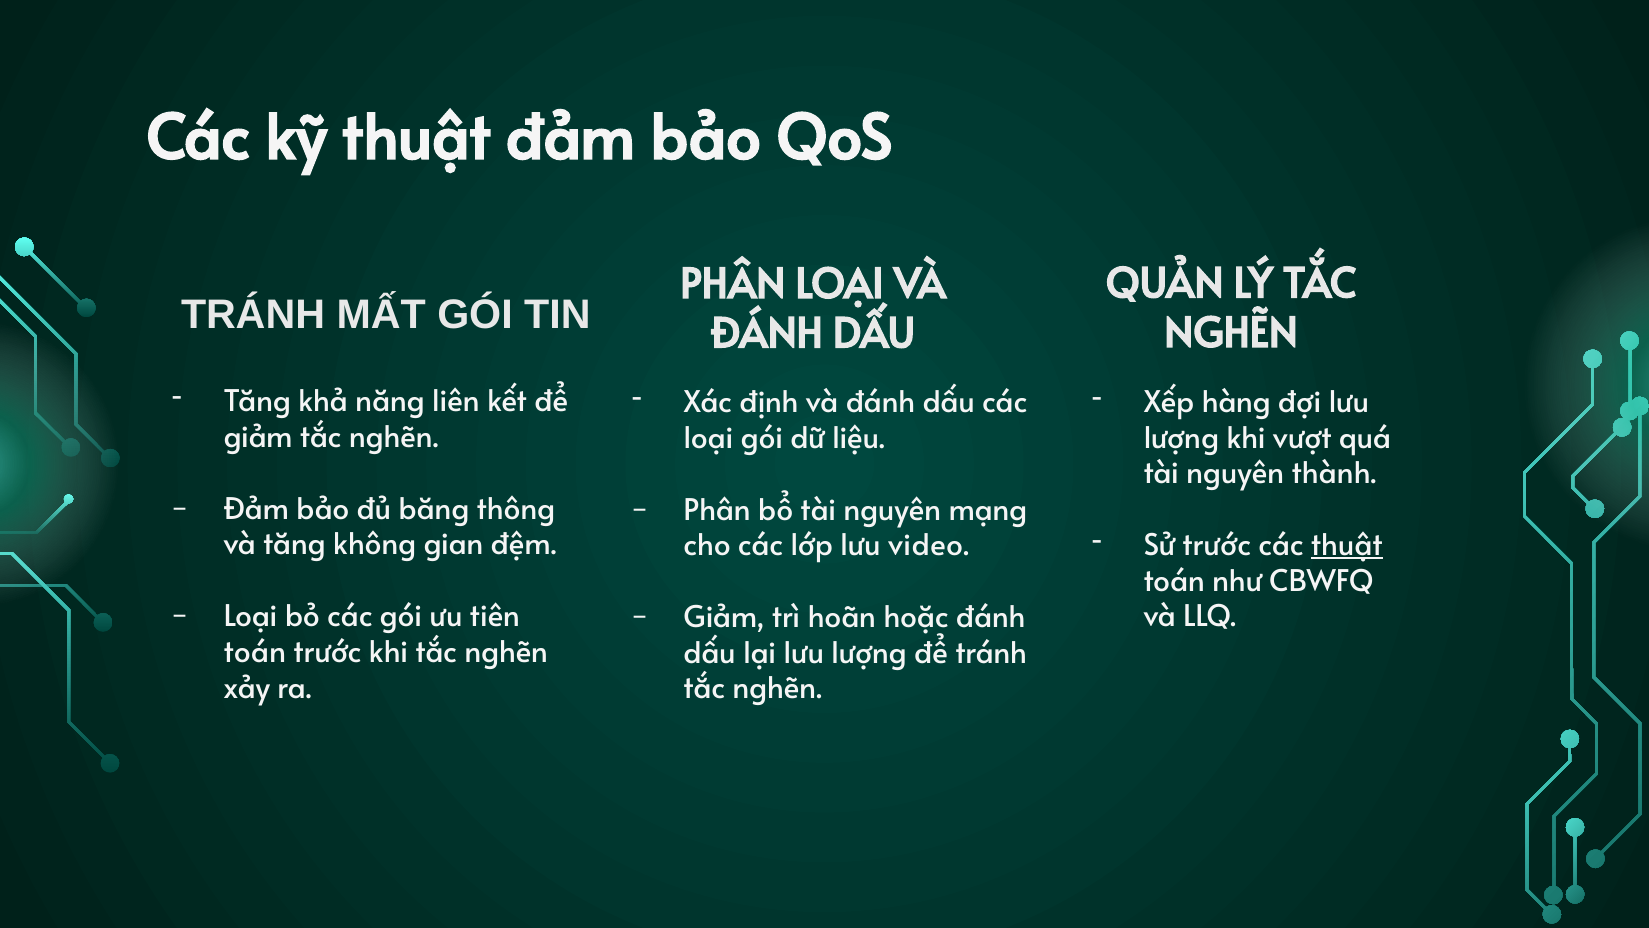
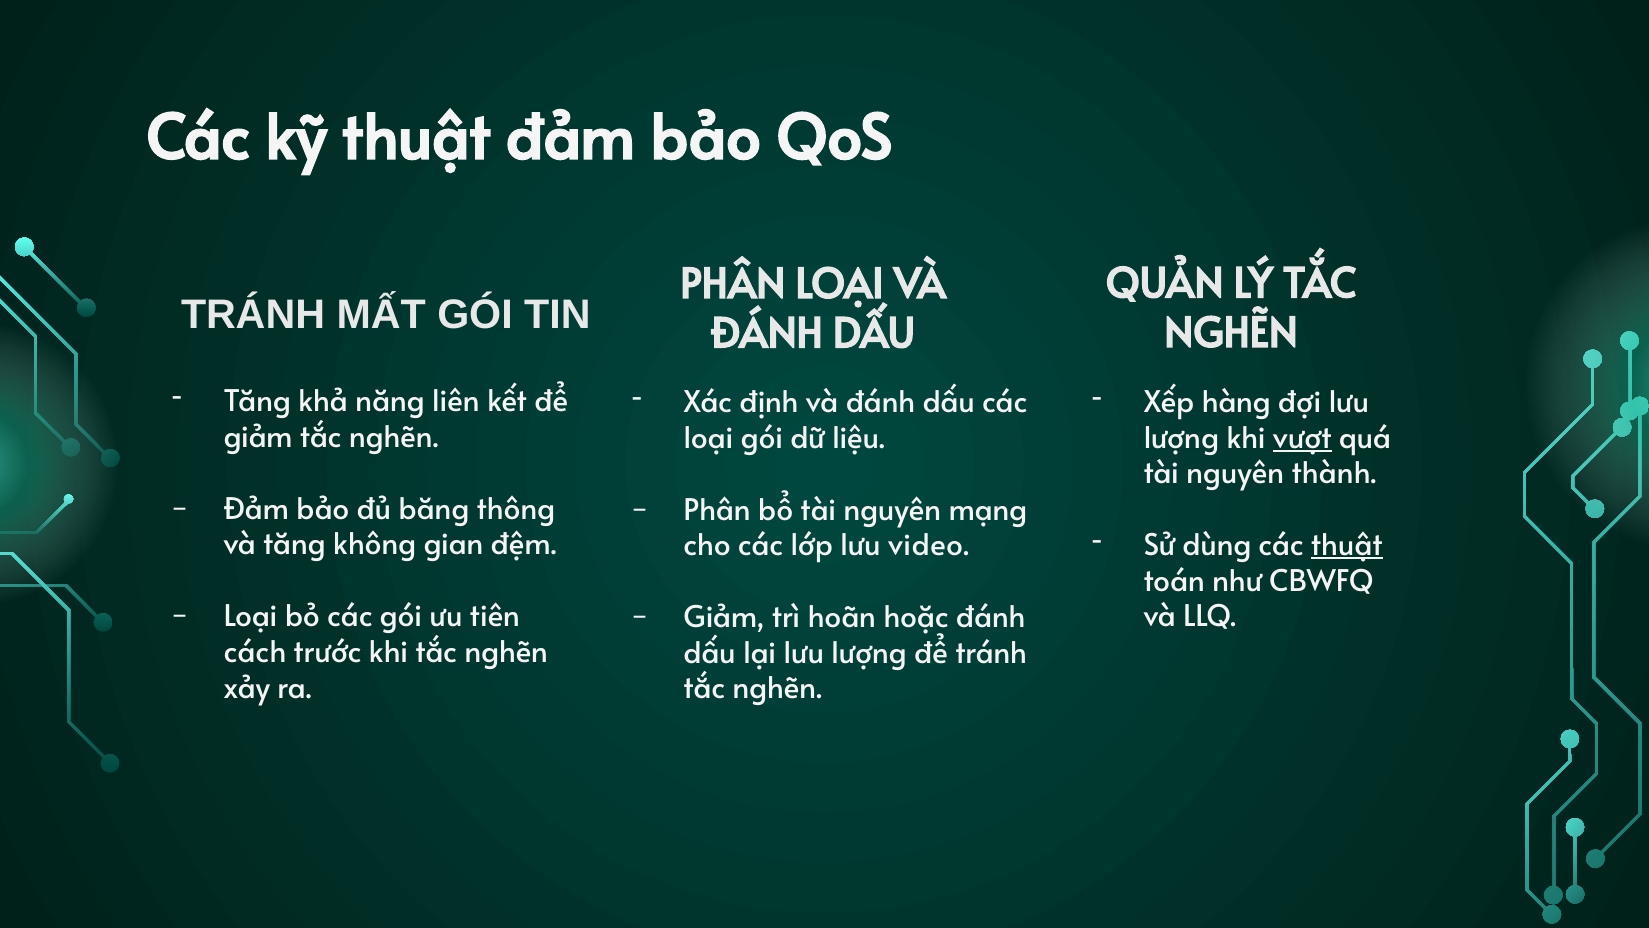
vượt underline: none -> present (1302, 438)
Sử trước: trước -> dùng (1217, 545)
toán: toán -> cách (255, 652)
